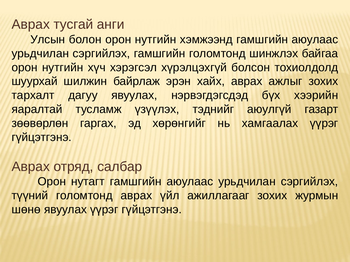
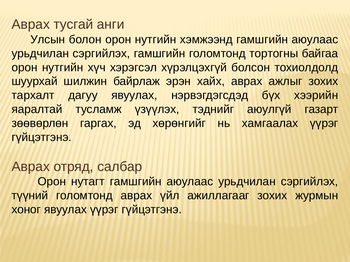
шинжлэх: шинжлэх -> тортогны (274, 54)
шөнө: шөнө -> хоног (26, 210)
